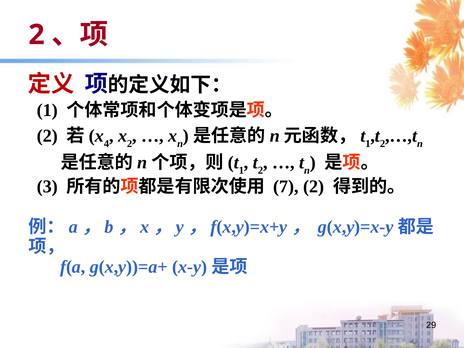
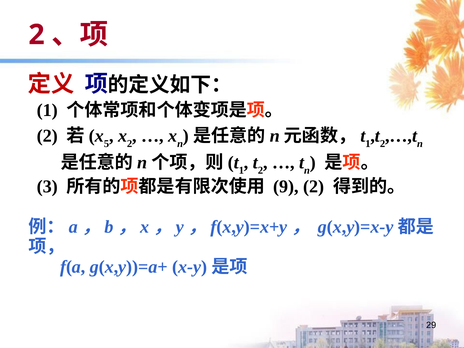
4: 4 -> 5 (106, 144)
7: 7 -> 9 (286, 187)
